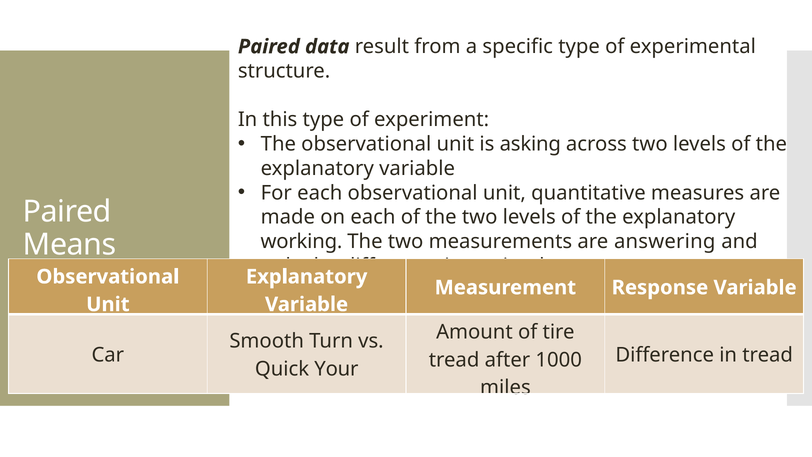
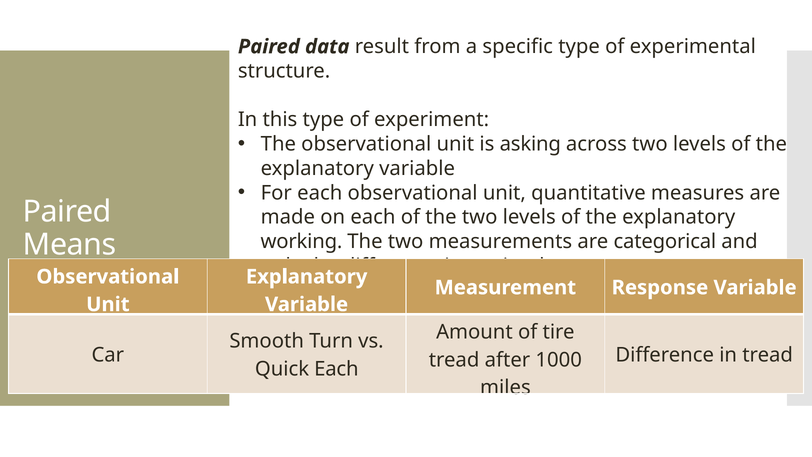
answering: answering -> categorical (665, 241)
Quick Your: Your -> Each (336, 369)
